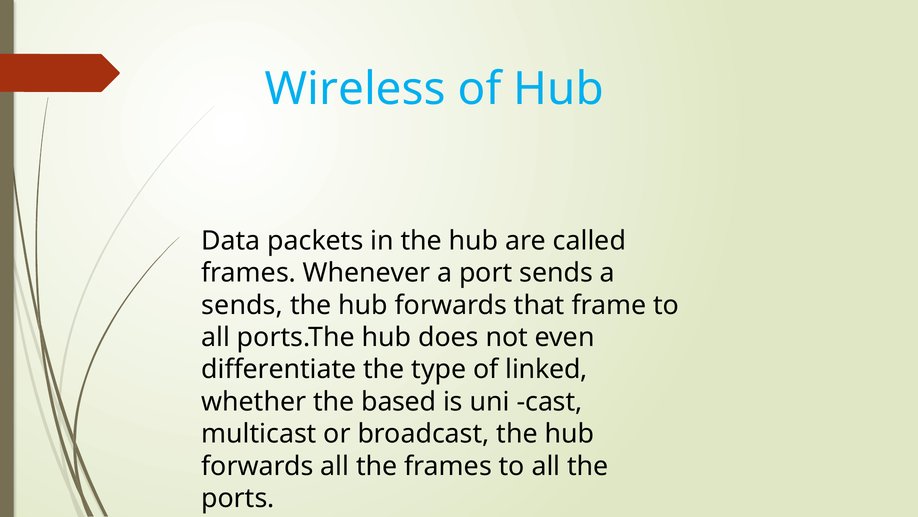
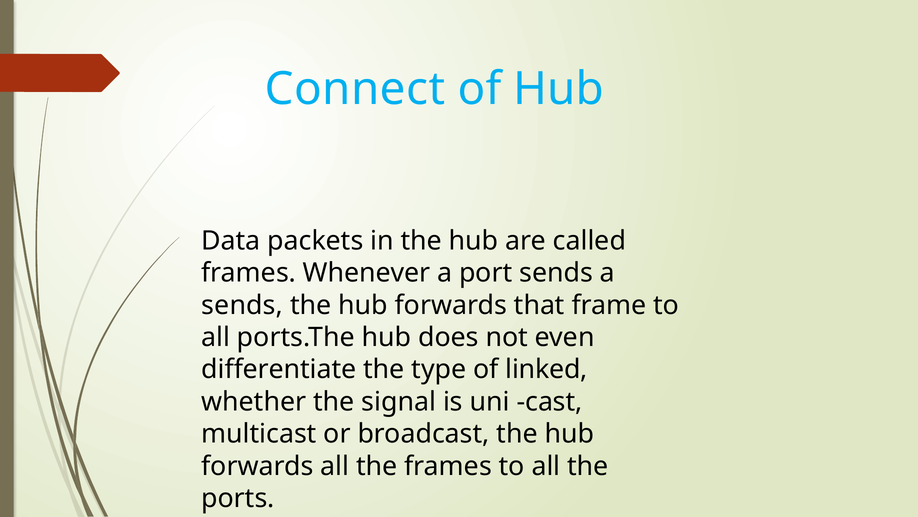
Wireless: Wireless -> Connect (355, 89)
based: based -> signal (399, 401)
